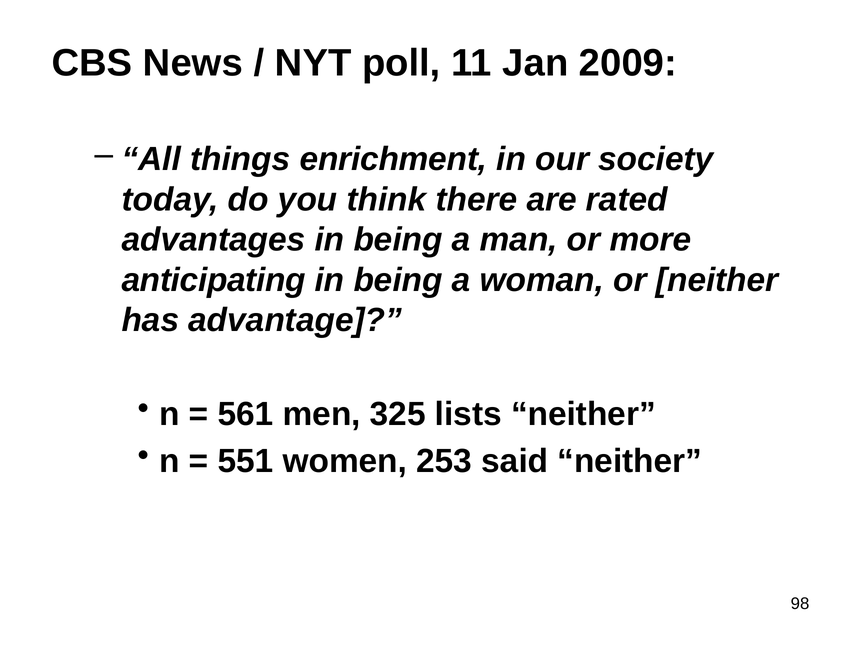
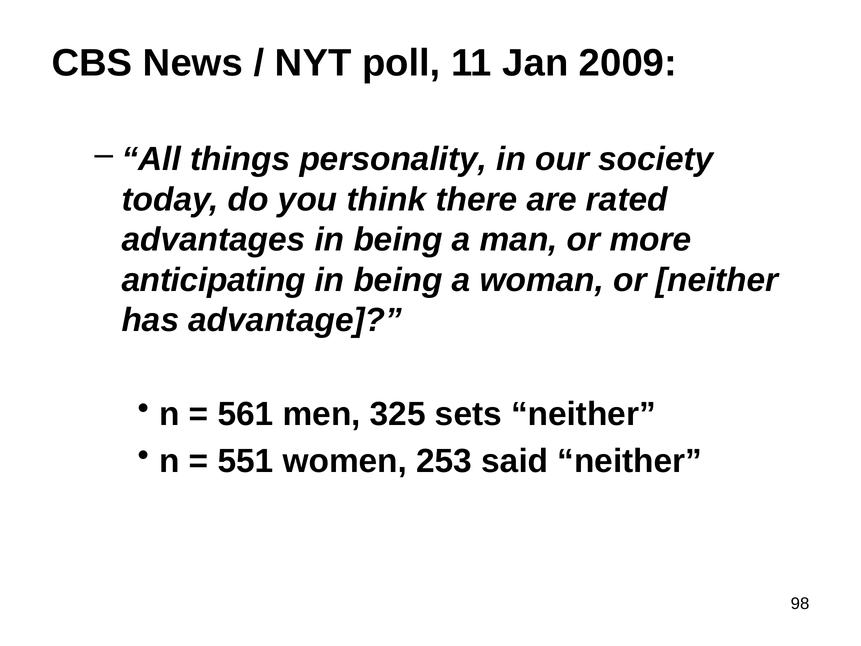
enrichment: enrichment -> personality (393, 159)
lists: lists -> sets (468, 414)
